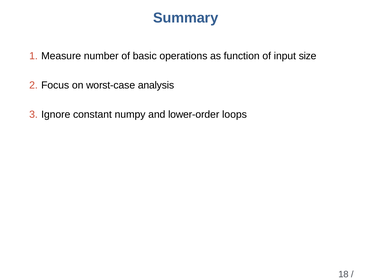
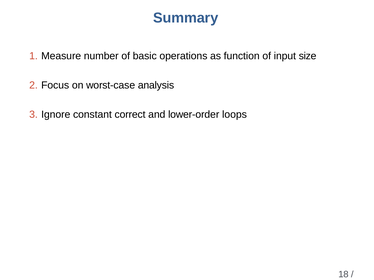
numpy: numpy -> correct (130, 115)
